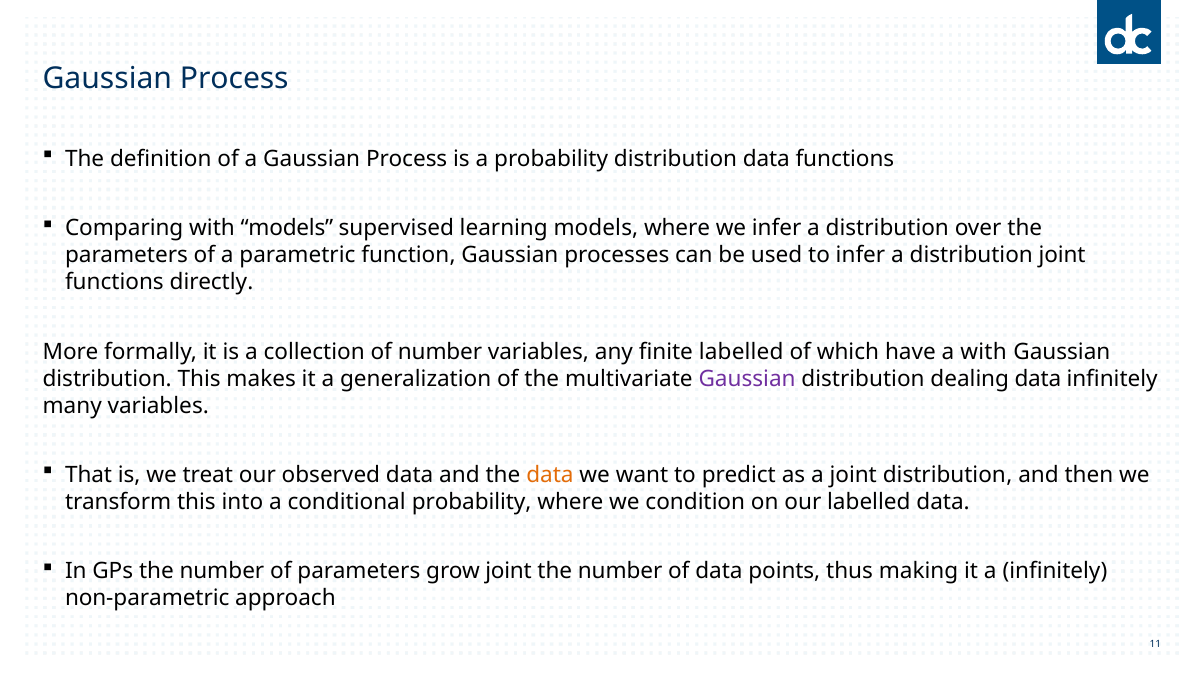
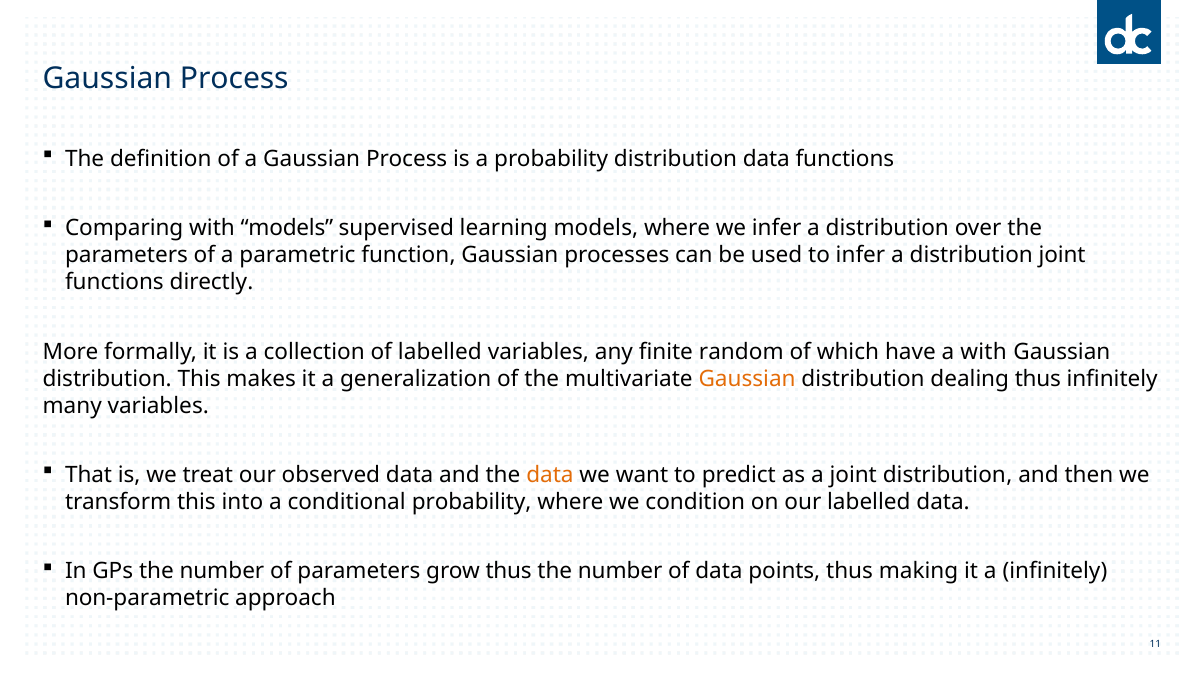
of number: number -> labelled (440, 352)
finite labelled: labelled -> random (741, 352)
Gaussian colour: purple -> orange (747, 379)
dealing data: data -> thus (1038, 379)
grow joint: joint -> thus (509, 572)
